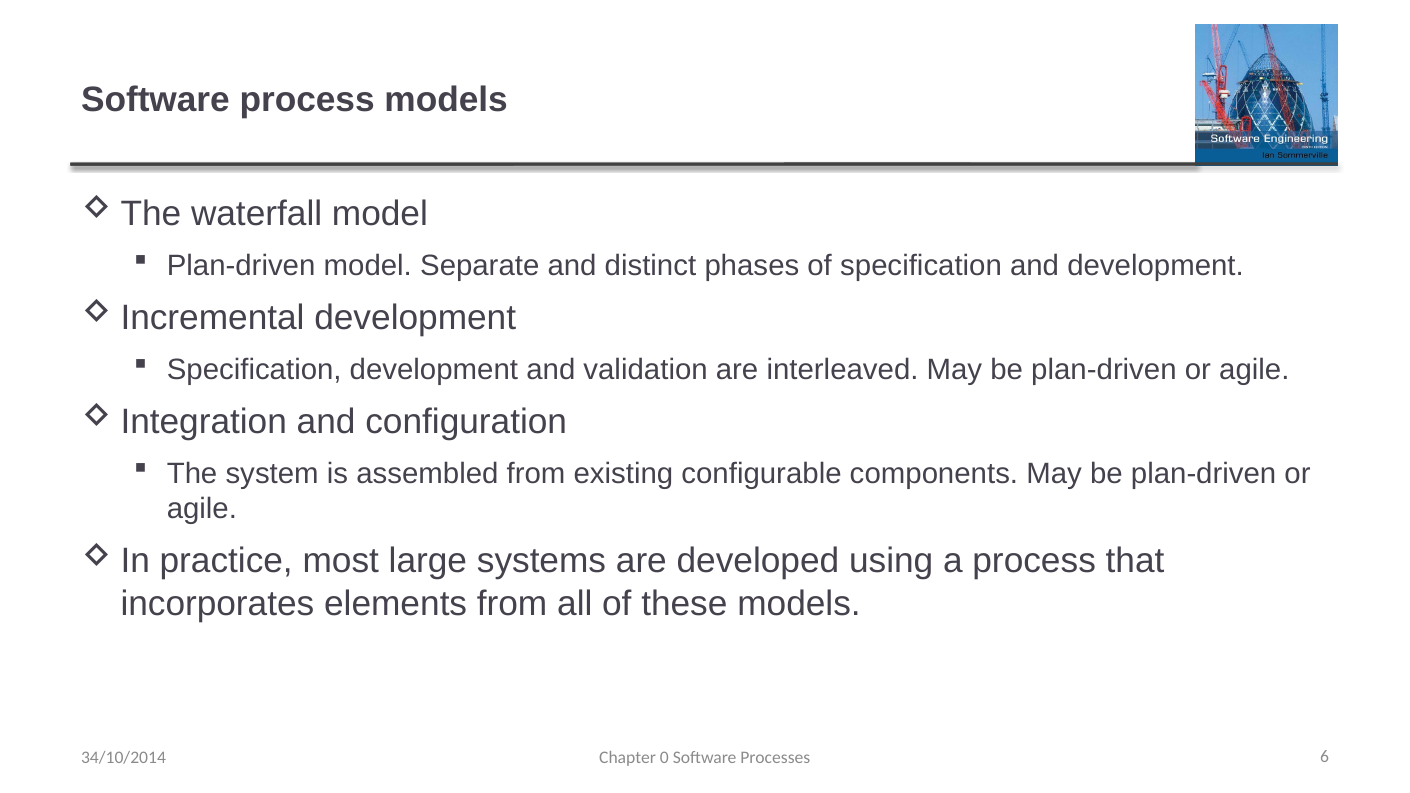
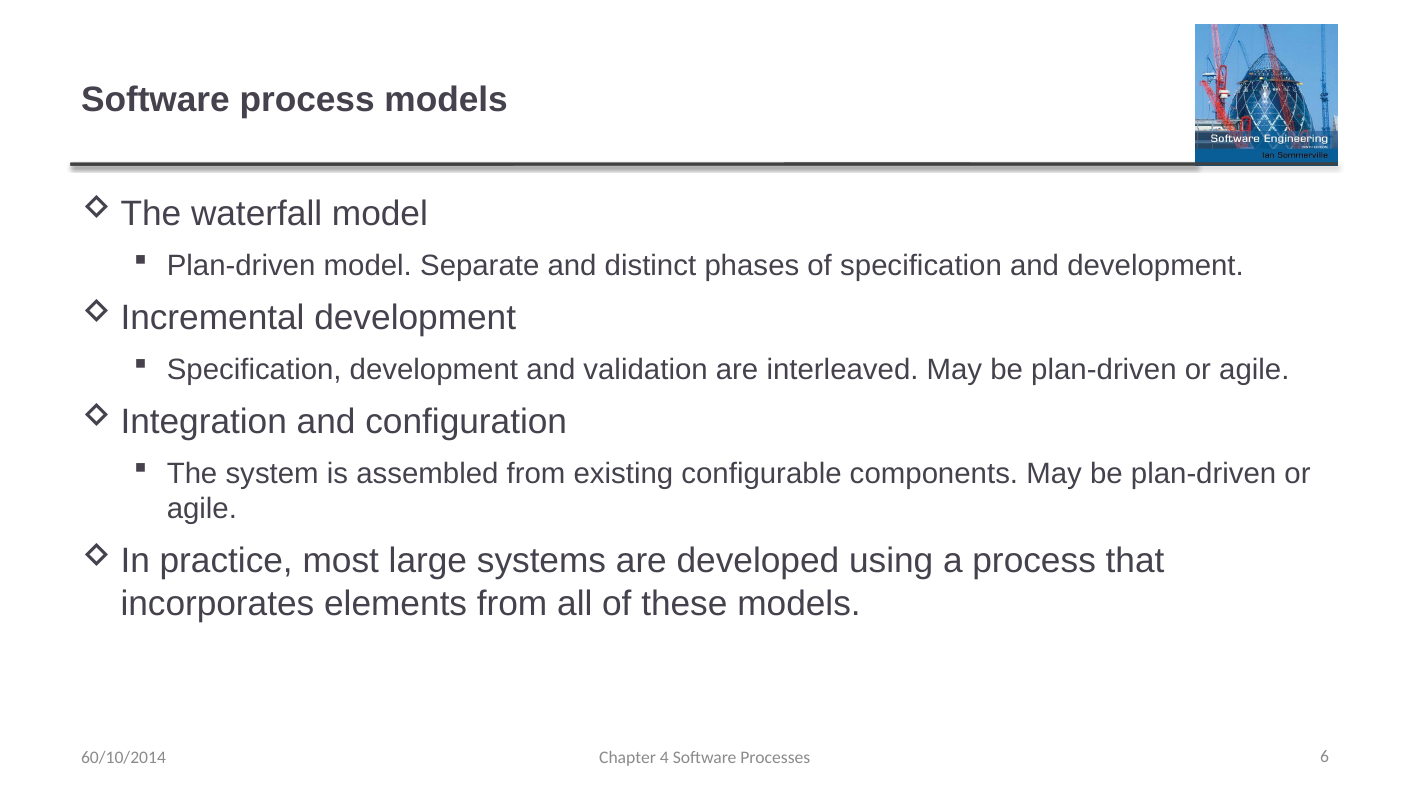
34/10/2014: 34/10/2014 -> 60/10/2014 (123, 757)
0: 0 -> 4 (664, 757)
